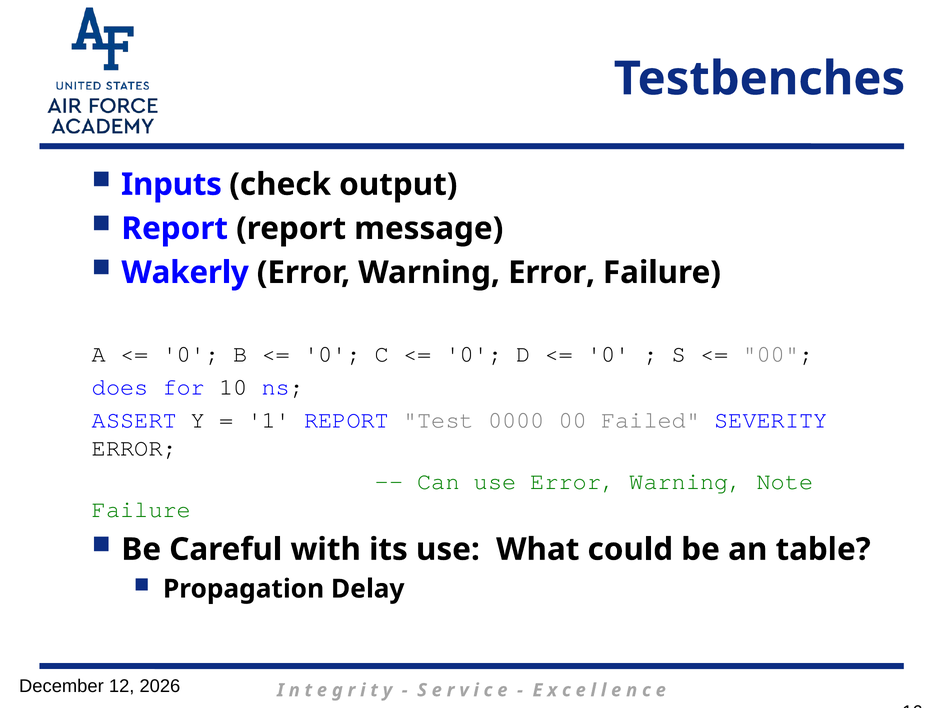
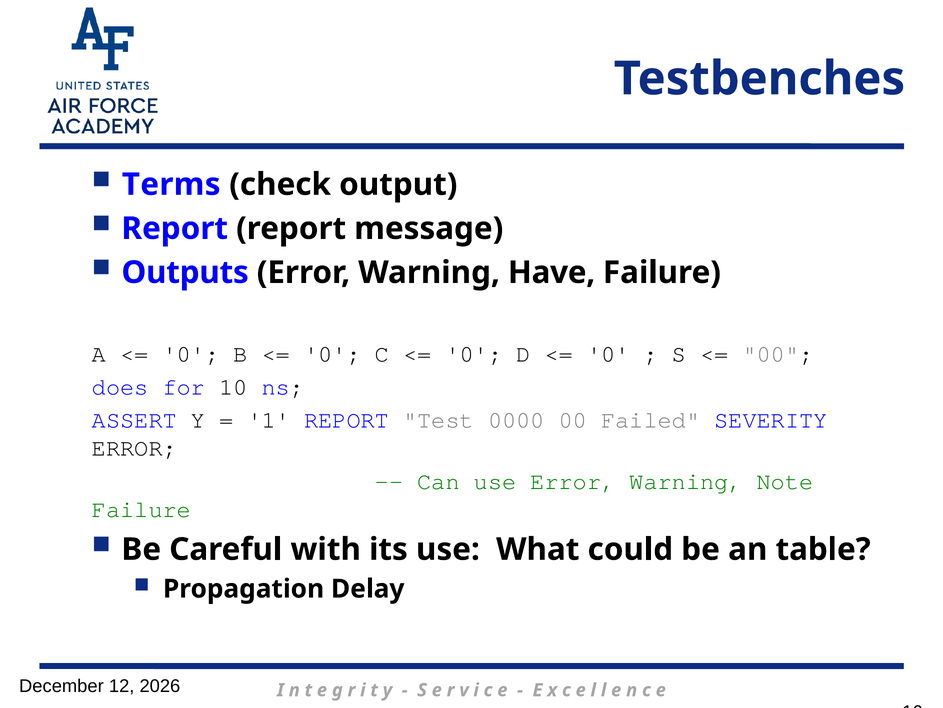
Inputs: Inputs -> Terms (171, 184)
Wakerly: Wakerly -> Outputs (185, 272)
Warning Error: Error -> Have (552, 272)
